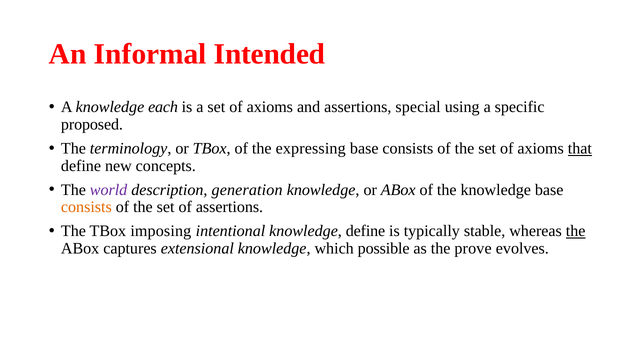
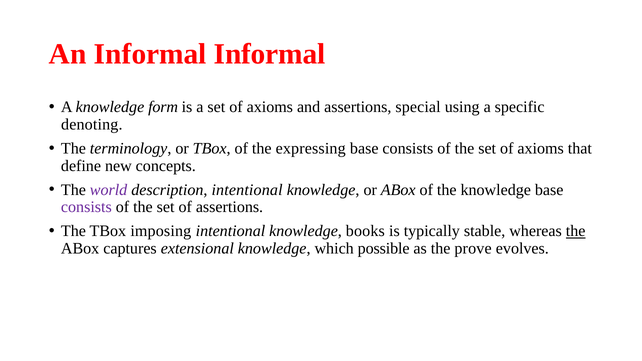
Informal Intended: Intended -> Informal (270, 54)
each: each -> form (163, 107)
proposed: proposed -> denoting (92, 124)
that underline: present -> none (580, 148)
description generation: generation -> intentional (247, 190)
consists colour: orange -> purple (86, 207)
knowledge define: define -> books (365, 231)
